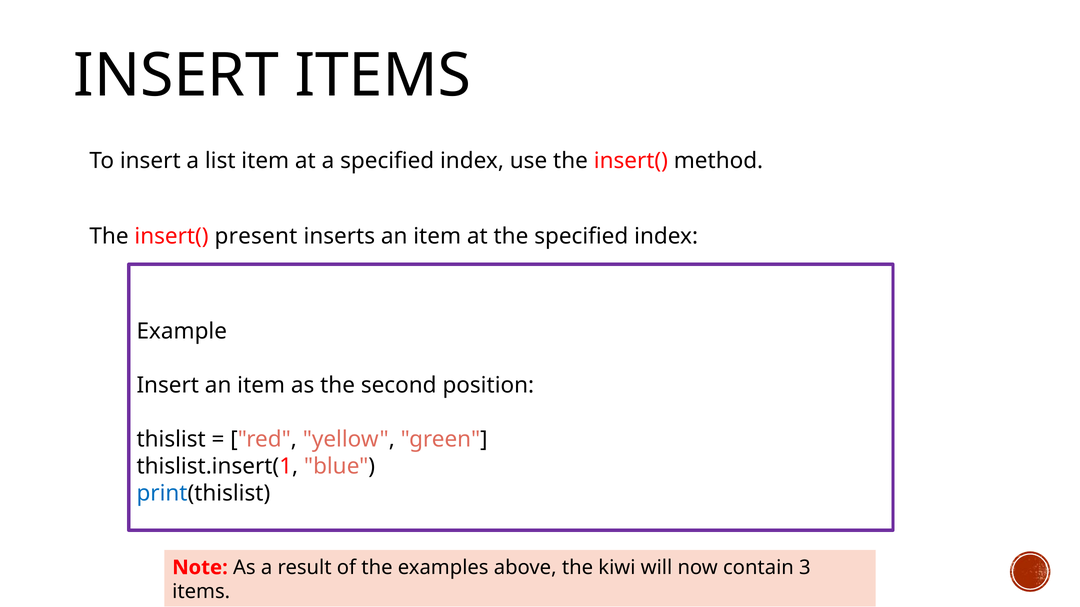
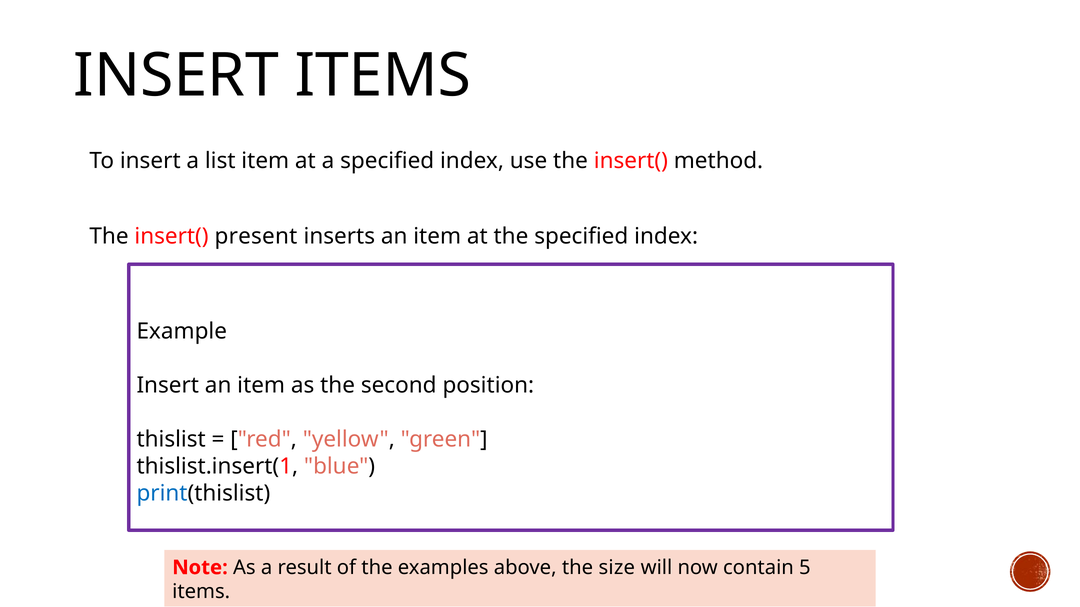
kiwi: kiwi -> size (617, 568)
3: 3 -> 5 (805, 568)
